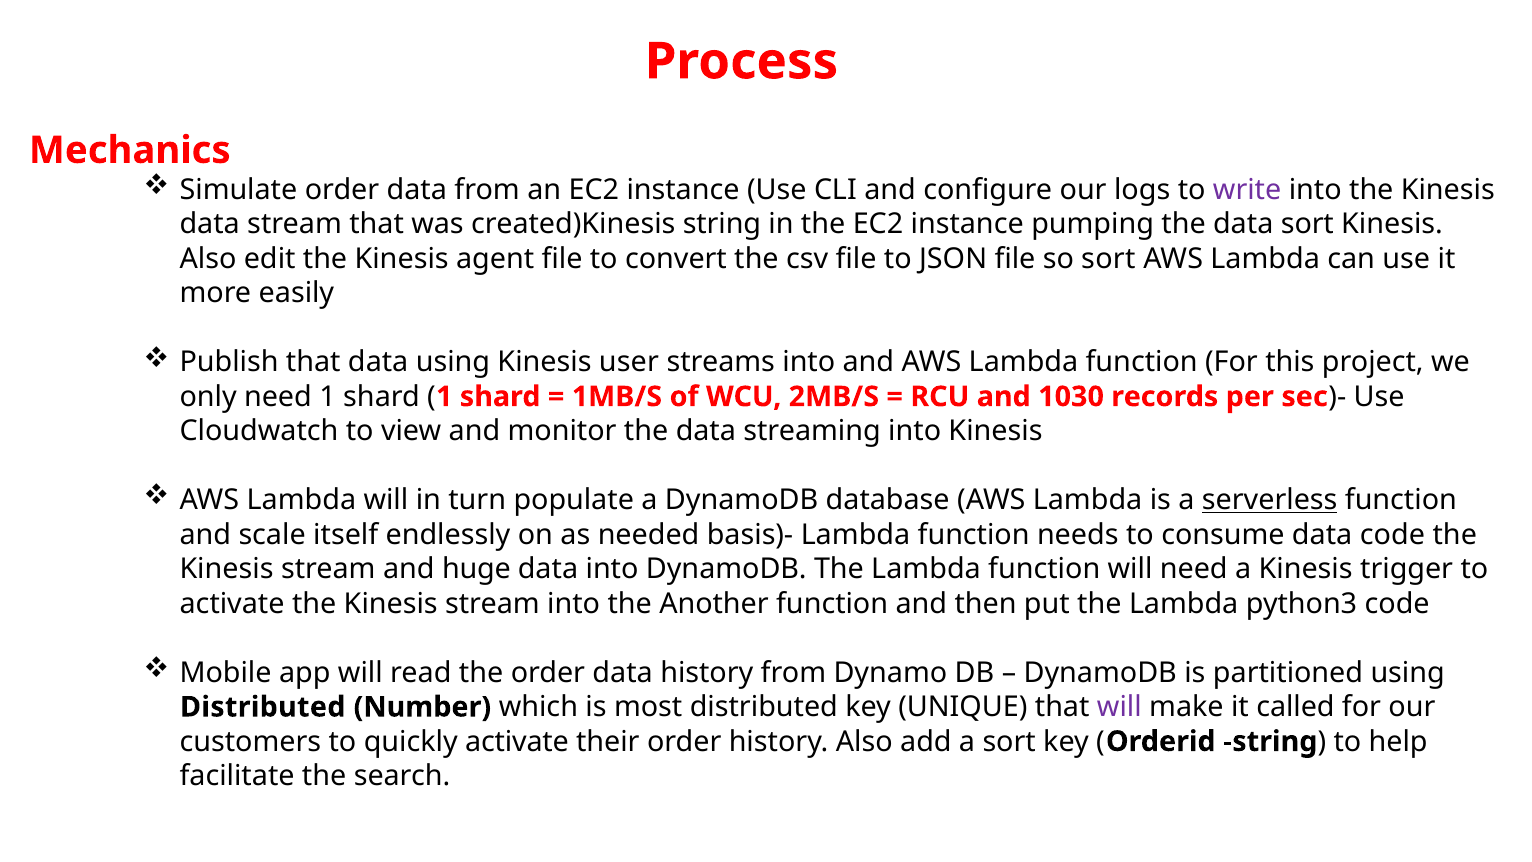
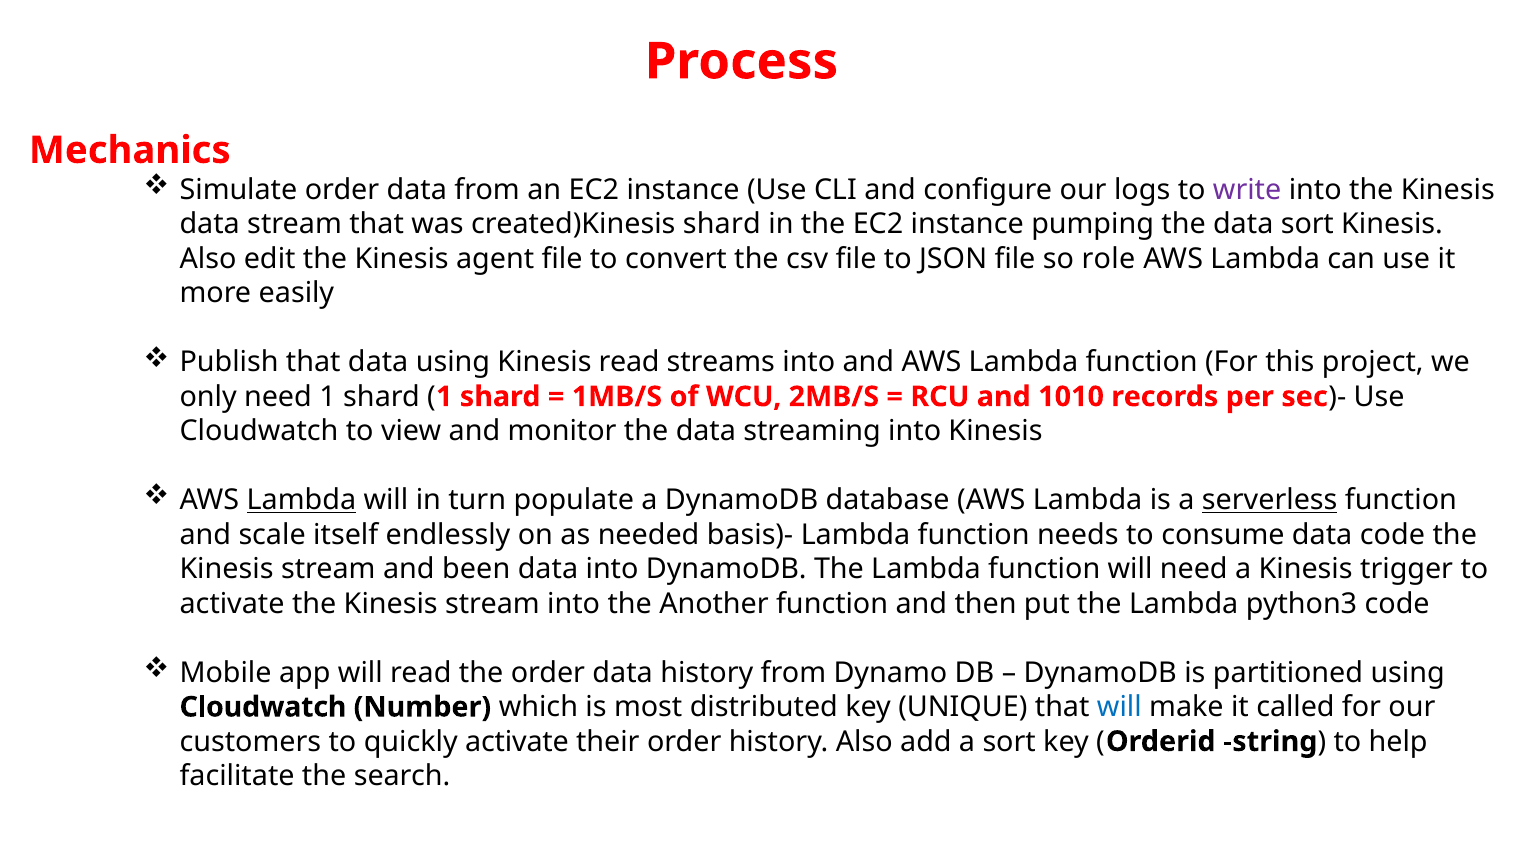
created)Kinesis string: string -> shard (722, 224)
so sort: sort -> role (1108, 259)
Kinesis user: user -> read (629, 362)
1030: 1030 -> 1010 (1071, 397)
Lambda underline: none -> present (301, 500)
huge: huge -> been (476, 569)
Distributed: Distributed -> Cloudwatch (263, 707)
will colour: purple -> blue (1119, 707)
